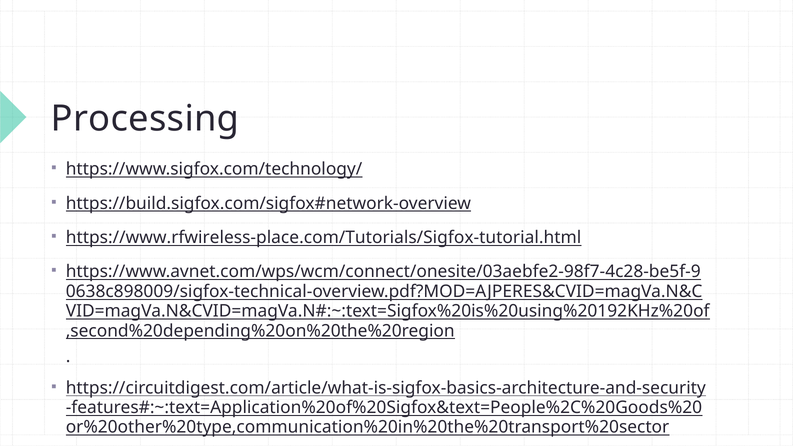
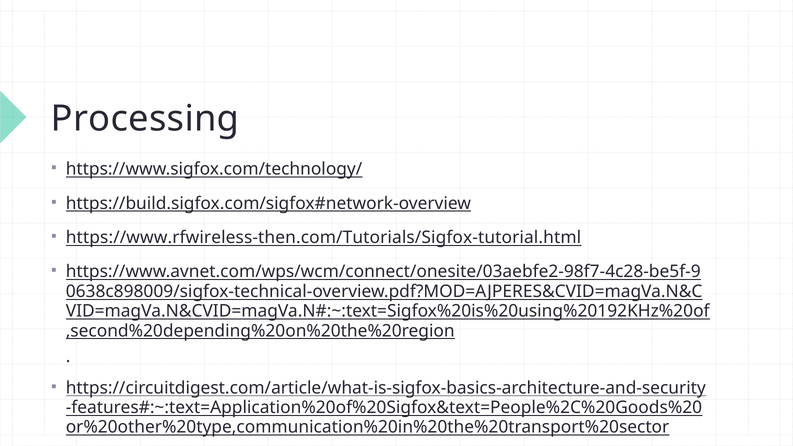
https://www.rfwireless-place.com/Tutorials/Sigfox-tutorial.html: https://www.rfwireless-place.com/Tutorials/Sigfox-tutorial.html -> https://www.rfwireless-then.com/Tutorials/Sigfox-tutorial.html (323, 238)
